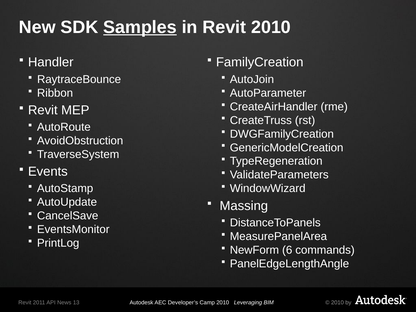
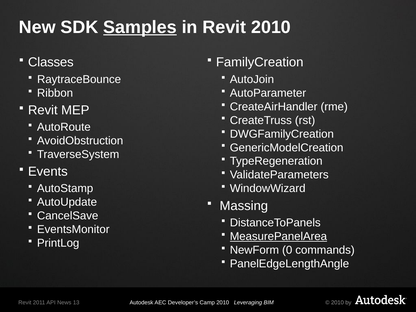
Handler: Handler -> Classes (51, 62)
MeasurePanelArea underline: none -> present (278, 236)
6: 6 -> 0 (287, 250)
